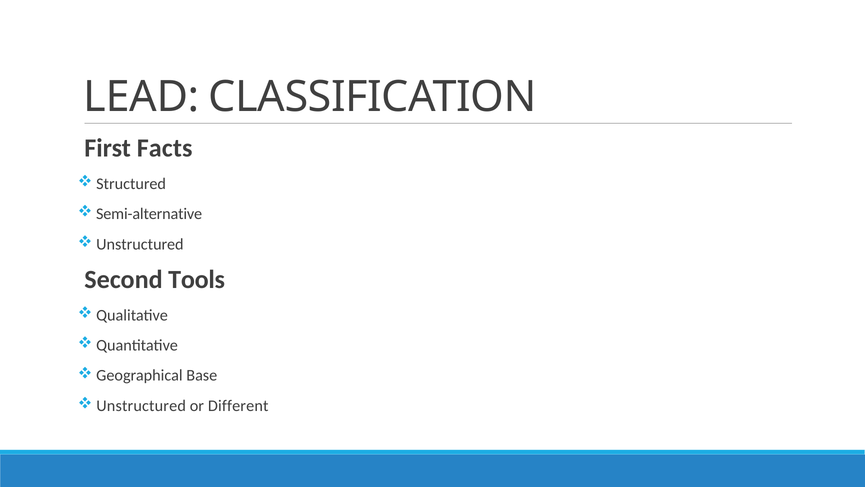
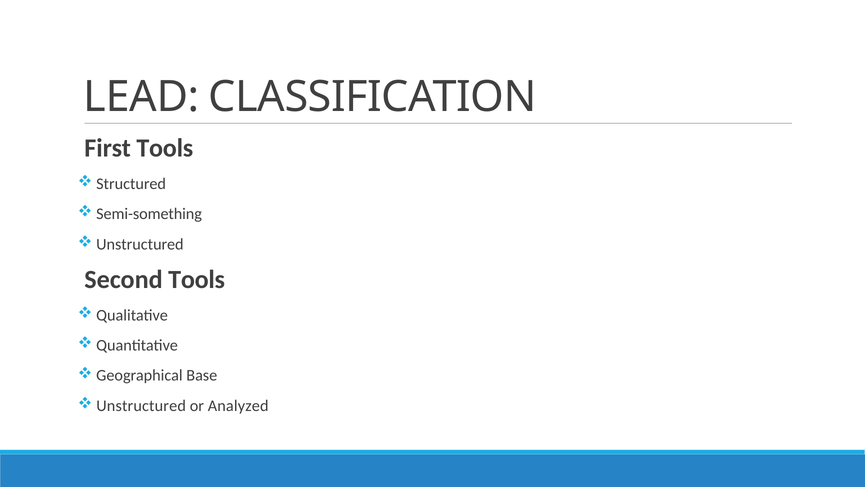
First Facts: Facts -> Tools (165, 148)
Semi-alternative: Semi-alternative -> Semi-something (149, 214)
Different: Different -> Analyzed (238, 405)
